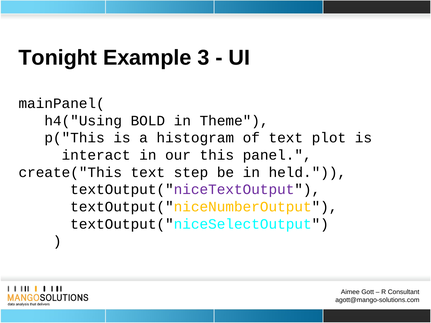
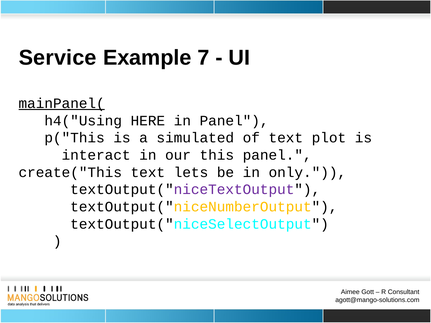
Tonight: Tonight -> Service (58, 58)
3: 3 -> 7 (204, 58)
mainPanel( underline: none -> present (62, 103)
BOLD: BOLD -> HERE (148, 121)
in Theme: Theme -> Panel (234, 121)
histogram: histogram -> simulated (195, 138)
step: step -> lets (191, 172)
held: held -> only (307, 172)
